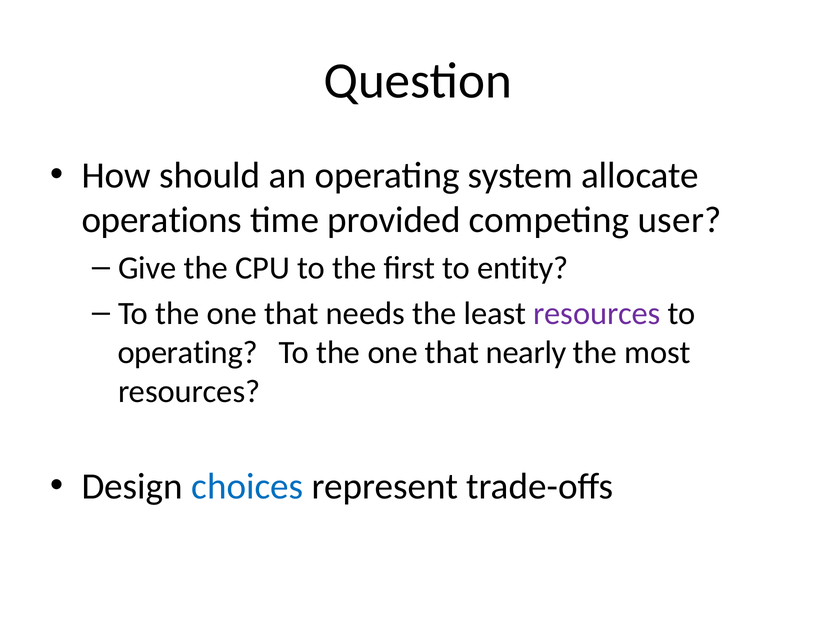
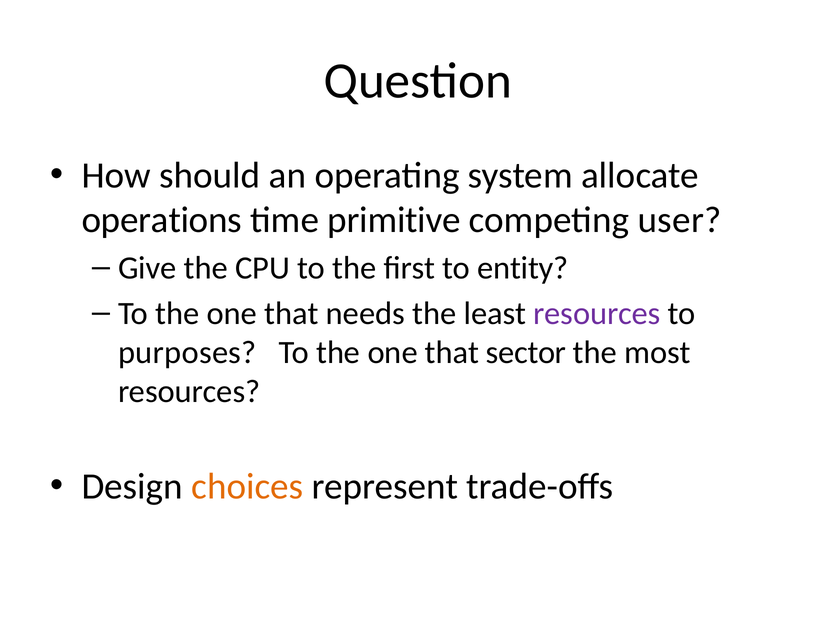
provided: provided -> primitive (394, 220)
operating: operating -> purposes (187, 352)
nearly: nearly -> sector (526, 352)
choices colour: blue -> orange (247, 486)
